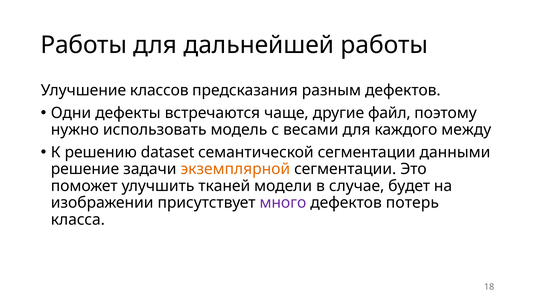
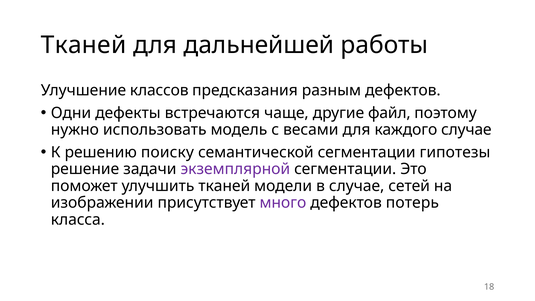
Работы: Работы -> Тканей (84, 45)
каждого между: между -> случае (466, 130)
dataset: dataset -> поиску (167, 152)
данными: данными -> гипотезы (455, 152)
экземплярной colour: orange -> purple (235, 169)
будет: будет -> сетей (409, 186)
